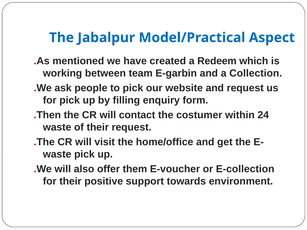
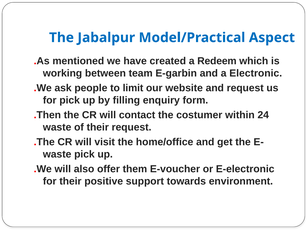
Collection: Collection -> Electronic (256, 73)
to pick: pick -> limit (133, 88)
E-collection: E-collection -> E-electronic (245, 169)
